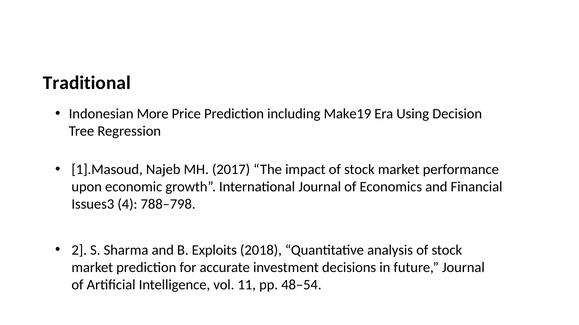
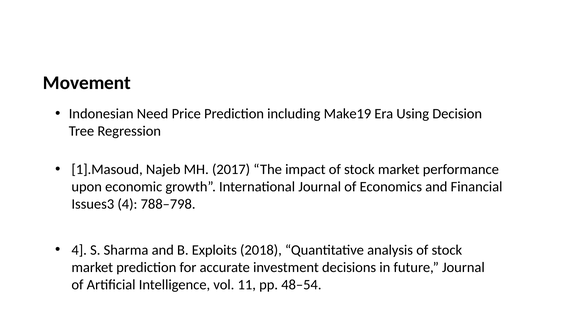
Traditional: Traditional -> Movement (87, 83)
More: More -> Need (153, 114)
2: 2 -> 4 (79, 250)
